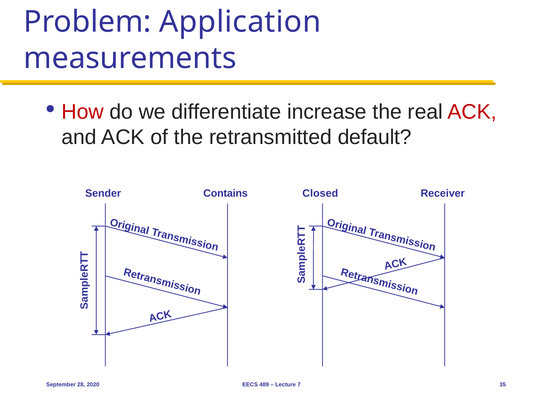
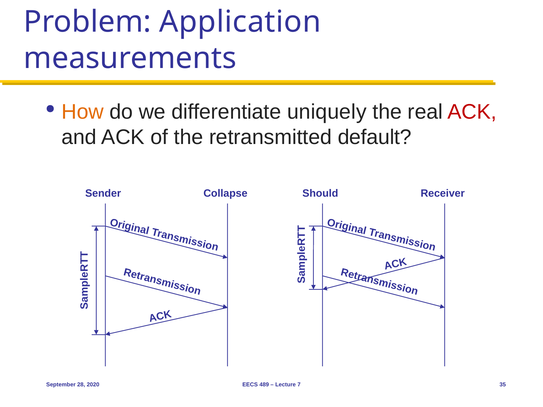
How colour: red -> orange (83, 112)
increase: increase -> uniquely (327, 112)
Contains: Contains -> Collapse (225, 194)
Closed: Closed -> Should (320, 194)
